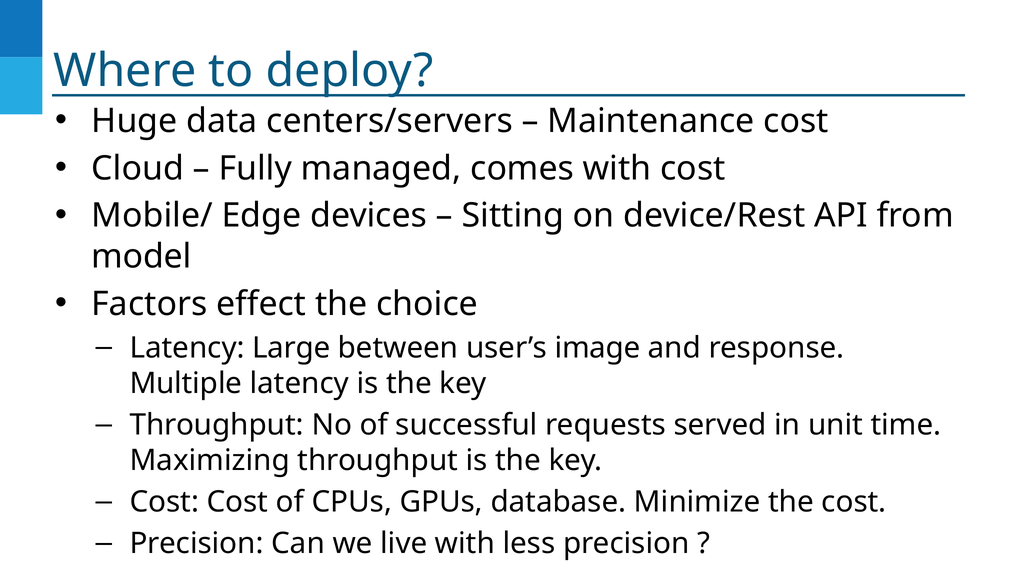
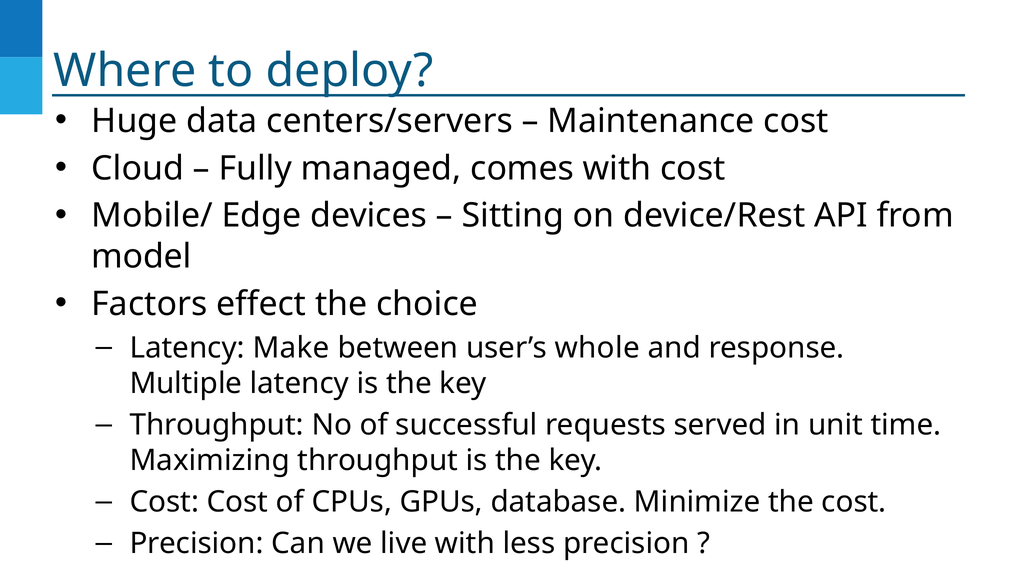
Large: Large -> Make (291, 348)
image: image -> whole (597, 348)
